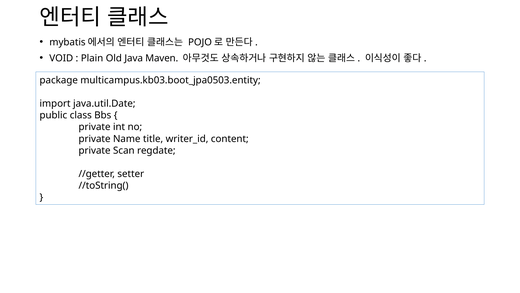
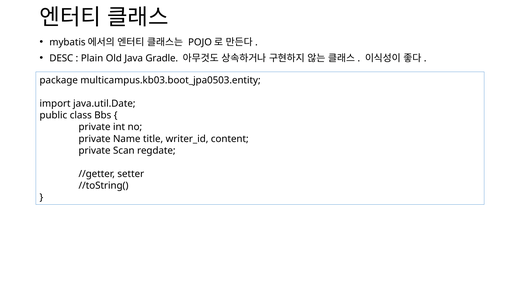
VOID: VOID -> DESC (61, 58)
Maven: Maven -> Gradle (162, 58)
